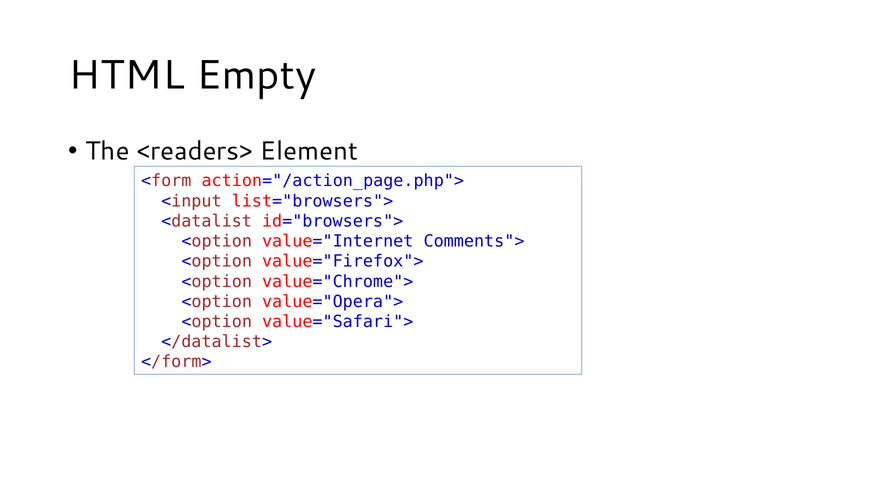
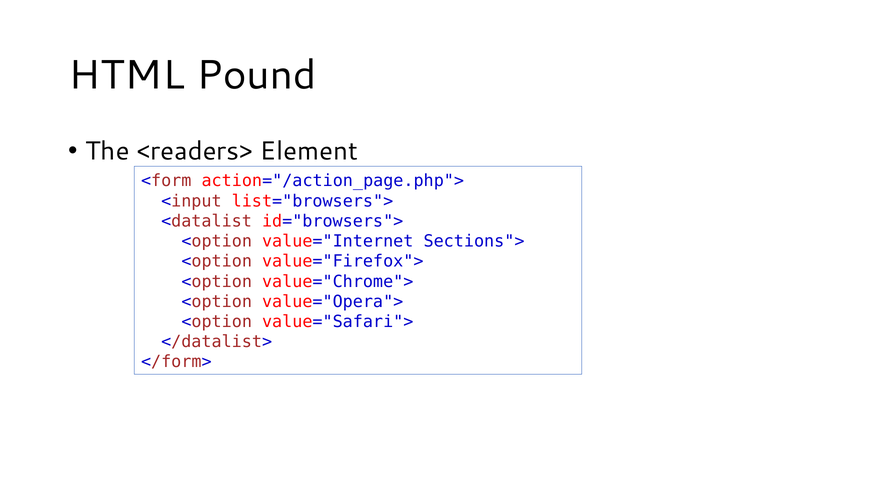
Empty: Empty -> Pound (256, 75)
Comments">: Comments"> -> Sections"> (474, 241)
